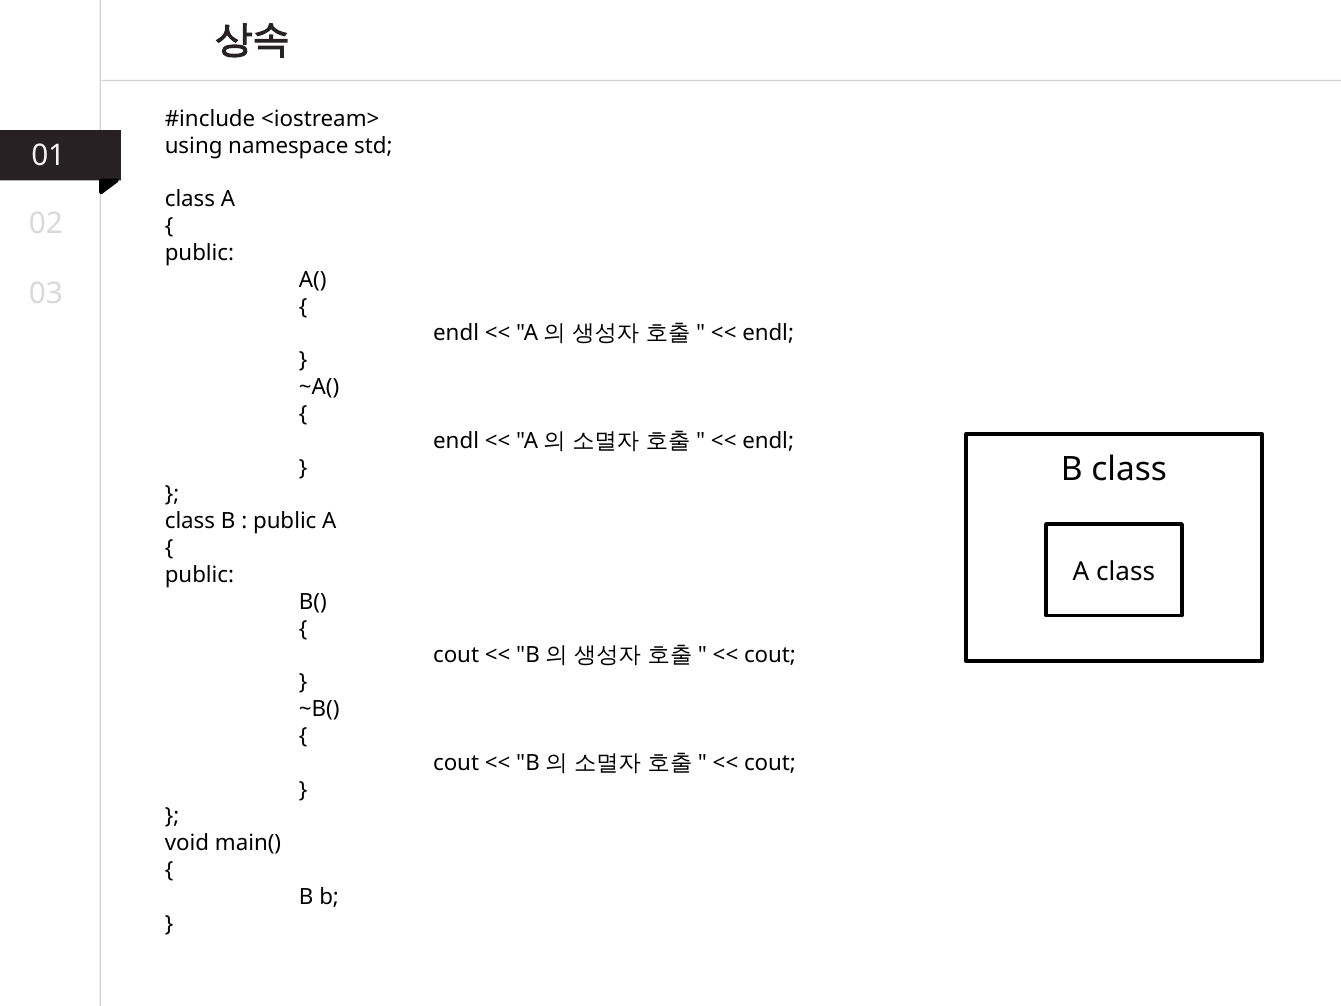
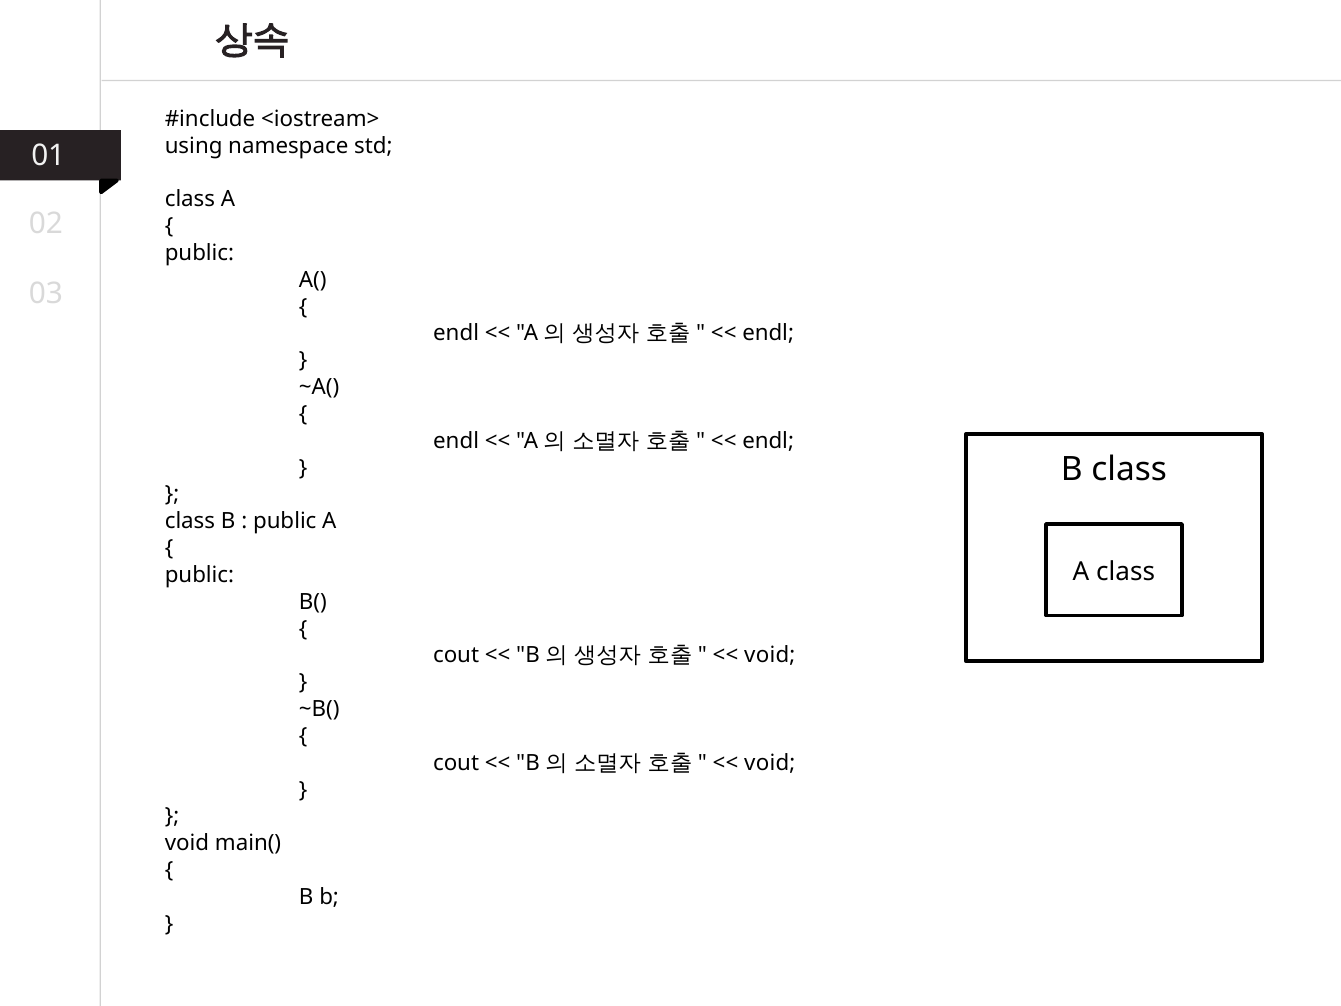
cout: cout -> void (770, 655)
cout: cout -> void (770, 763)
